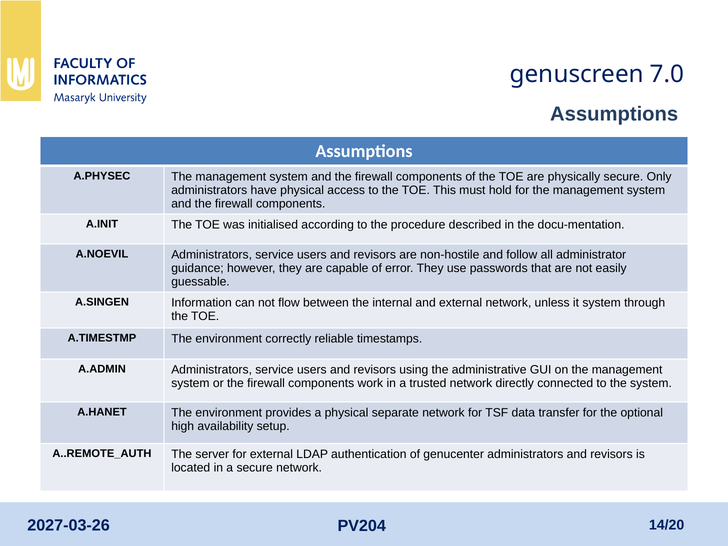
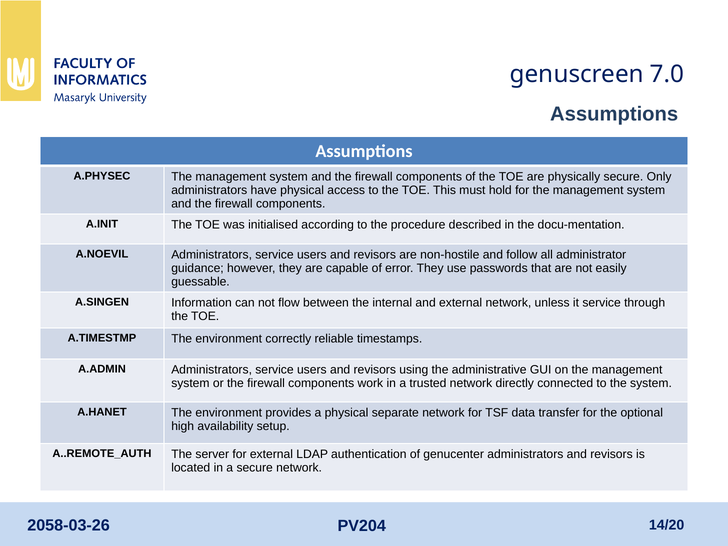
it system: system -> service (602, 303)
2027-03-26: 2027-03-26 -> 2058-03-26 (69, 525)
